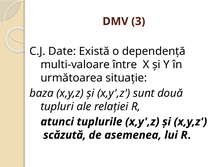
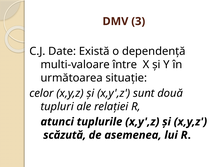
baza: baza -> celor (41, 93)
